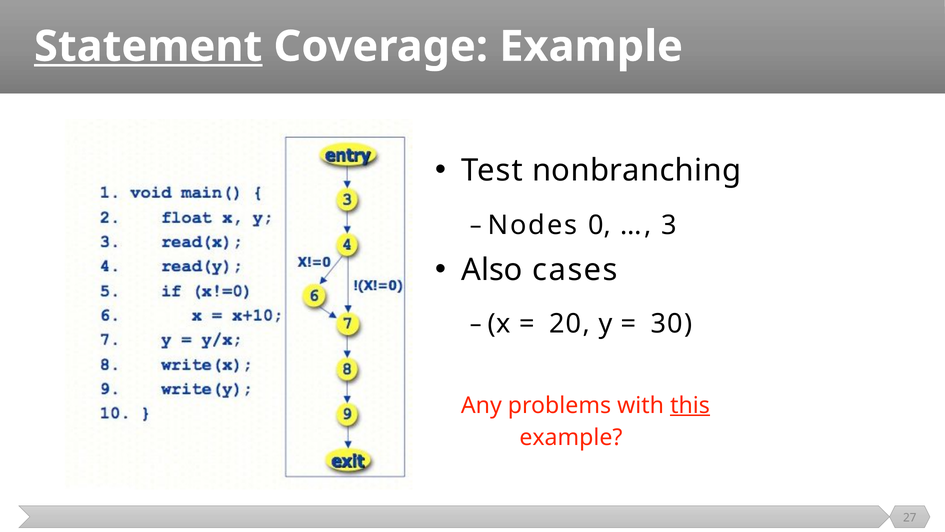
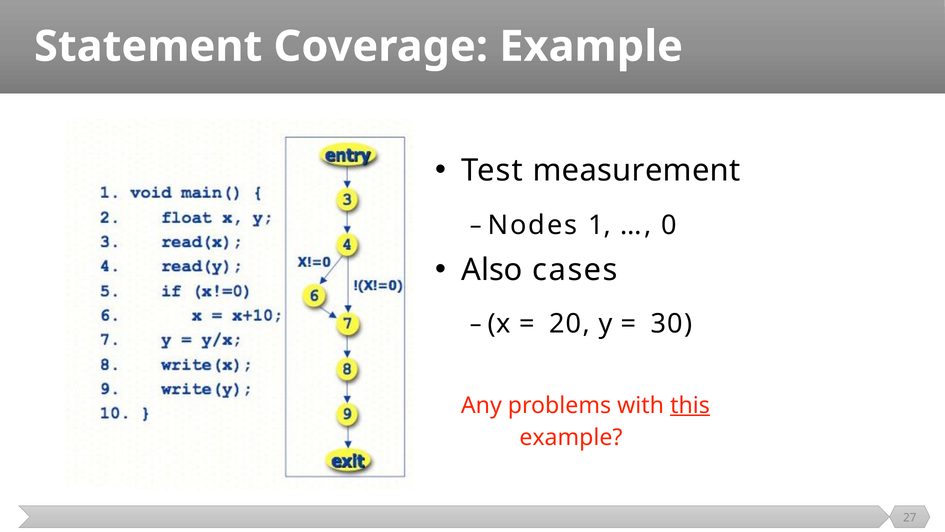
Statement underline: present -> none (148, 47)
nonbranching: nonbranching -> measurement (637, 170)
0: 0 -> 1 (600, 225)
3: 3 -> 0 (669, 225)
